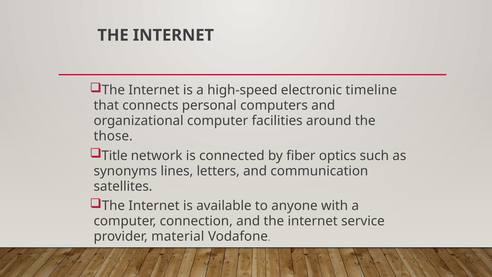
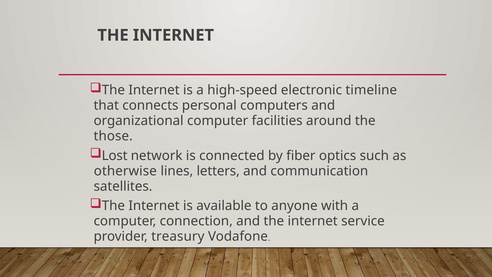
Title: Title -> Lost (115, 156)
synonyms: synonyms -> otherwise (125, 171)
material: material -> treasury (178, 236)
